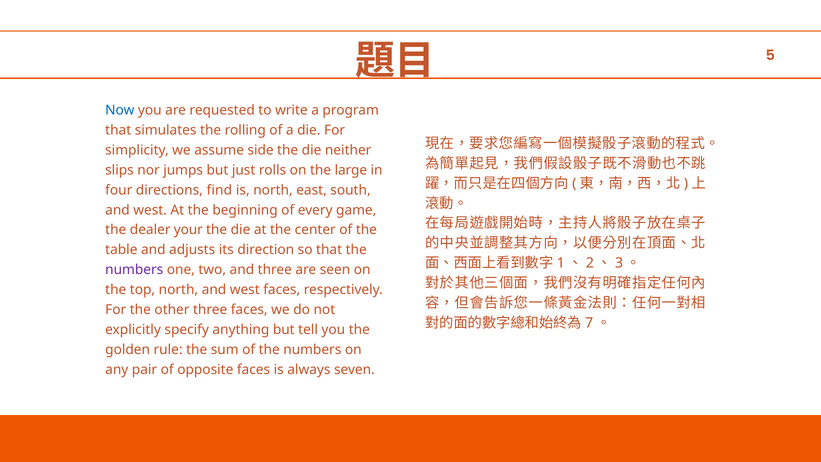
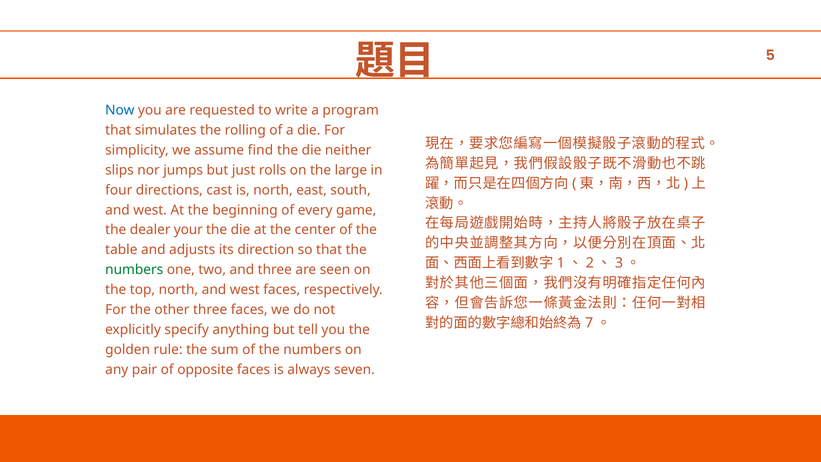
side: side -> find (260, 150)
find: find -> cast (219, 190)
numbers colour: purple -> green (134, 270)
